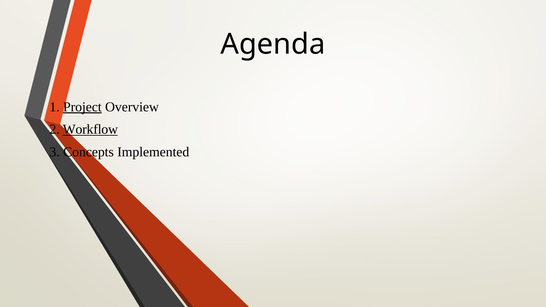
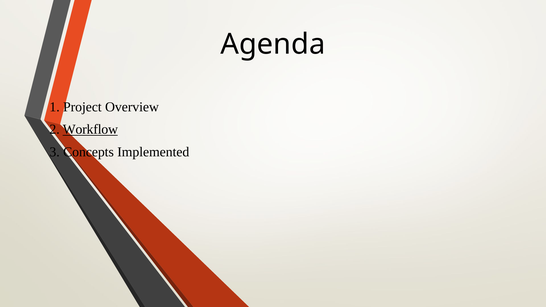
Project underline: present -> none (82, 107)
